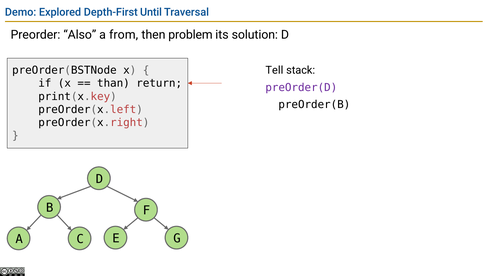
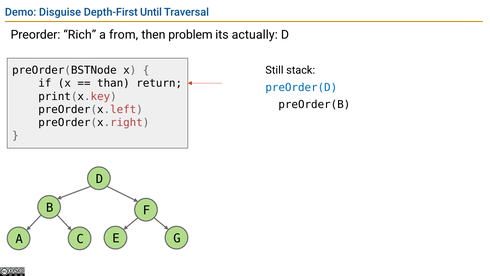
Explored: Explored -> Disguise (60, 12)
Also: Also -> Rich (80, 35)
solution: solution -> actually (255, 35)
Tell: Tell -> Still (274, 70)
preOrder(D colour: purple -> blue (301, 87)
